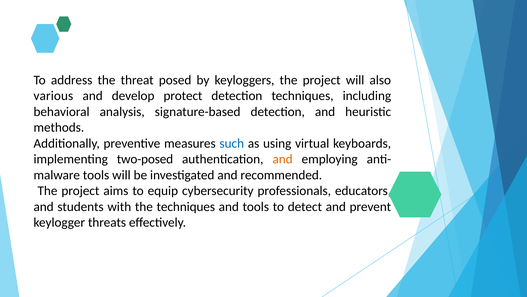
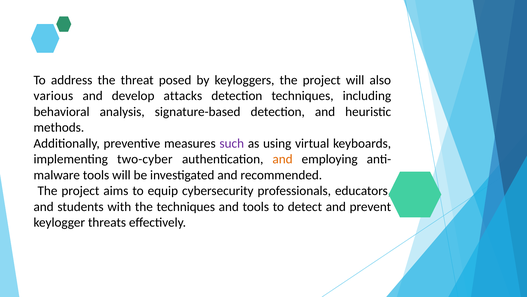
protect: protect -> attacks (183, 96)
such colour: blue -> purple (232, 143)
two-posed: two-posed -> two-cyber (145, 159)
